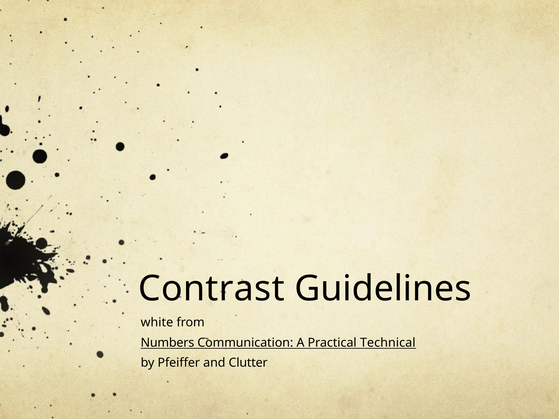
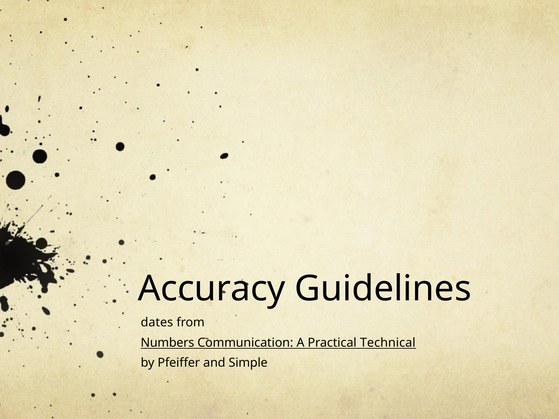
Contrast: Contrast -> Accuracy (212, 289)
white: white -> dates (157, 323)
Clutter: Clutter -> Simple (248, 363)
